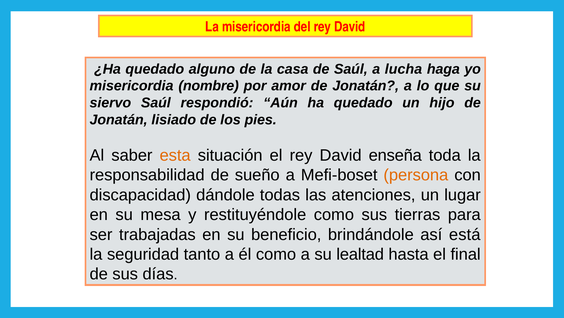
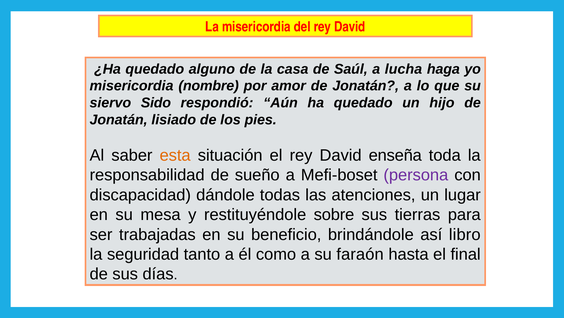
siervo Saúl: Saúl -> Sido (156, 103)
persona colour: orange -> purple (416, 175)
restituyéndole como: como -> sobre (334, 214)
está: está -> libro (465, 234)
lealtad: lealtad -> faraón (360, 254)
